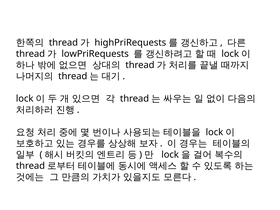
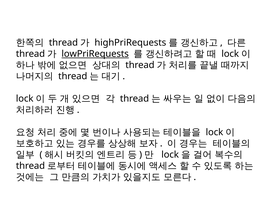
lowPriRequests underline: none -> present (95, 54)
